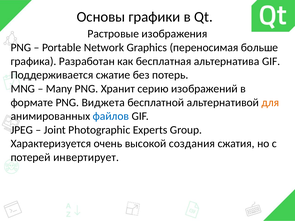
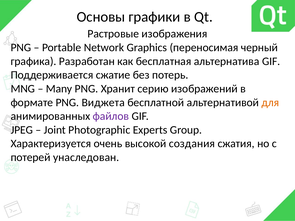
больше: больше -> черный (259, 48)
файлов colour: blue -> purple (111, 116)
инвертирует: инвертирует -> унаследован (86, 157)
